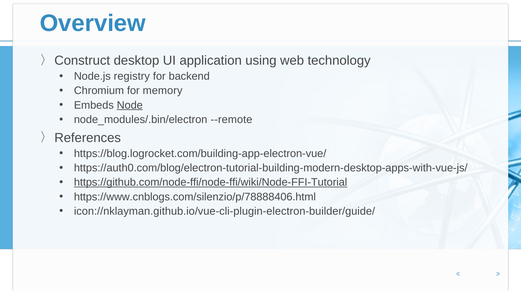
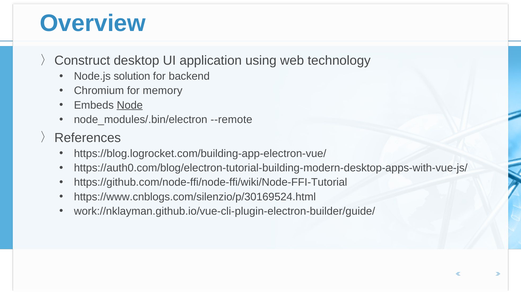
registry: registry -> solution (132, 76)
https://github.com/node-ffi/node-ffi/wiki/Node-FFI-Tutorial underline: present -> none (211, 182)
https://www.cnblogs.com/silenzio/p/78888406.html: https://www.cnblogs.com/silenzio/p/78888406.html -> https://www.cnblogs.com/silenzio/p/30169524.html (195, 197)
icon://nklayman.github.io/vue-cli-plugin-electron-builder/guide/: icon://nklayman.github.io/vue-cli-plugin-electron-builder/guide/ -> work://nklayman.github.io/vue-cli-plugin-electron-builder/guide/ (225, 211)
